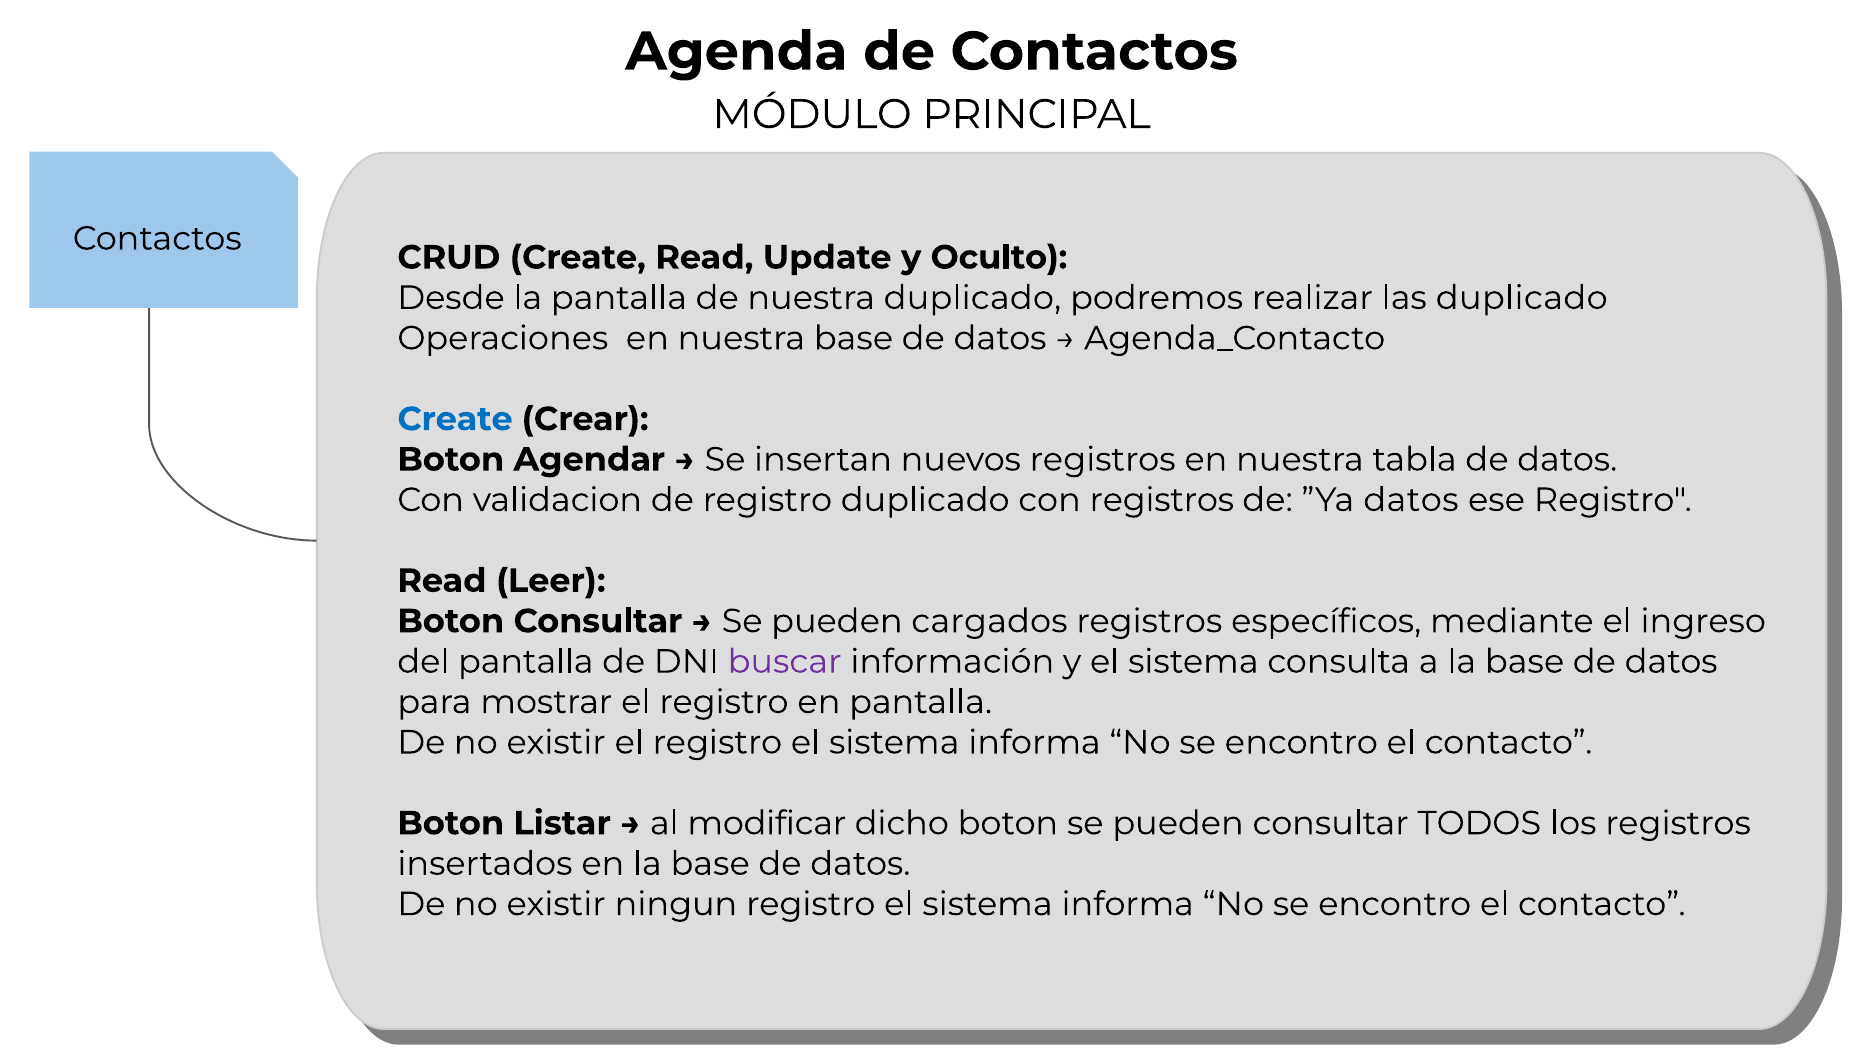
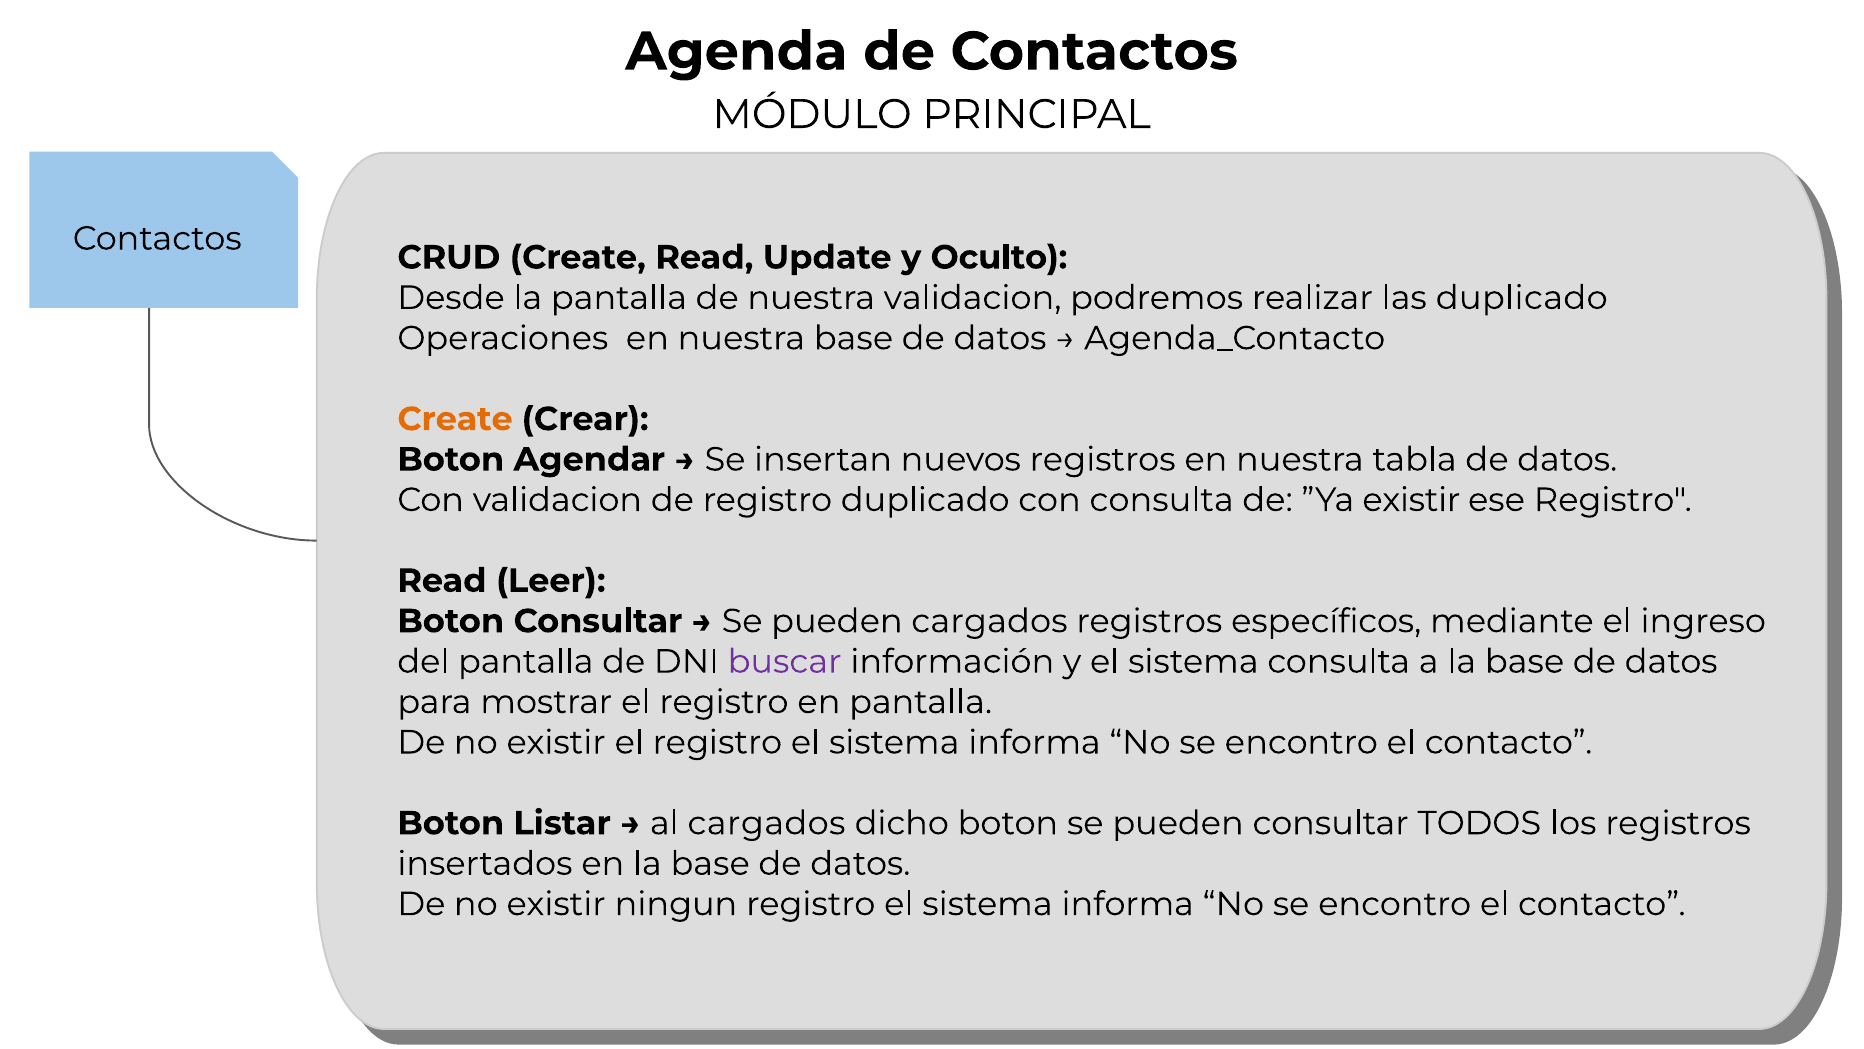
nuestra duplicado: duplicado -> validacion (973, 298)
Create colour: blue -> orange (455, 419)
con registros: registros -> consulta (1162, 500)
”Ya datos: datos -> existir (1411, 500)
al modificar: modificar -> cargados (766, 824)
